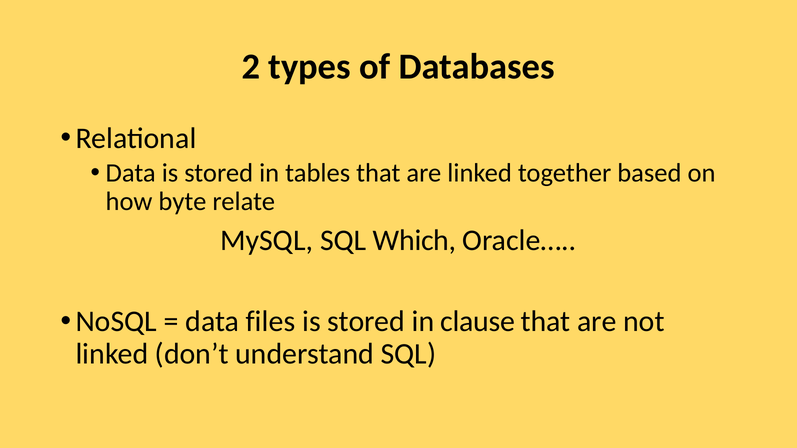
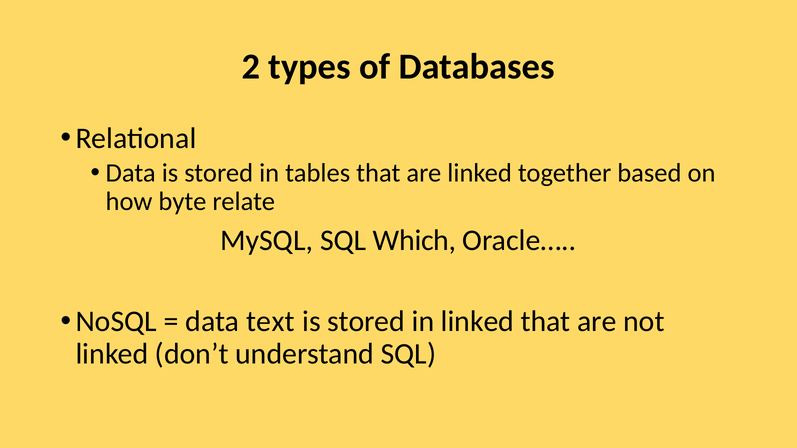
files: files -> text (270, 322)
in clause: clause -> linked (478, 322)
